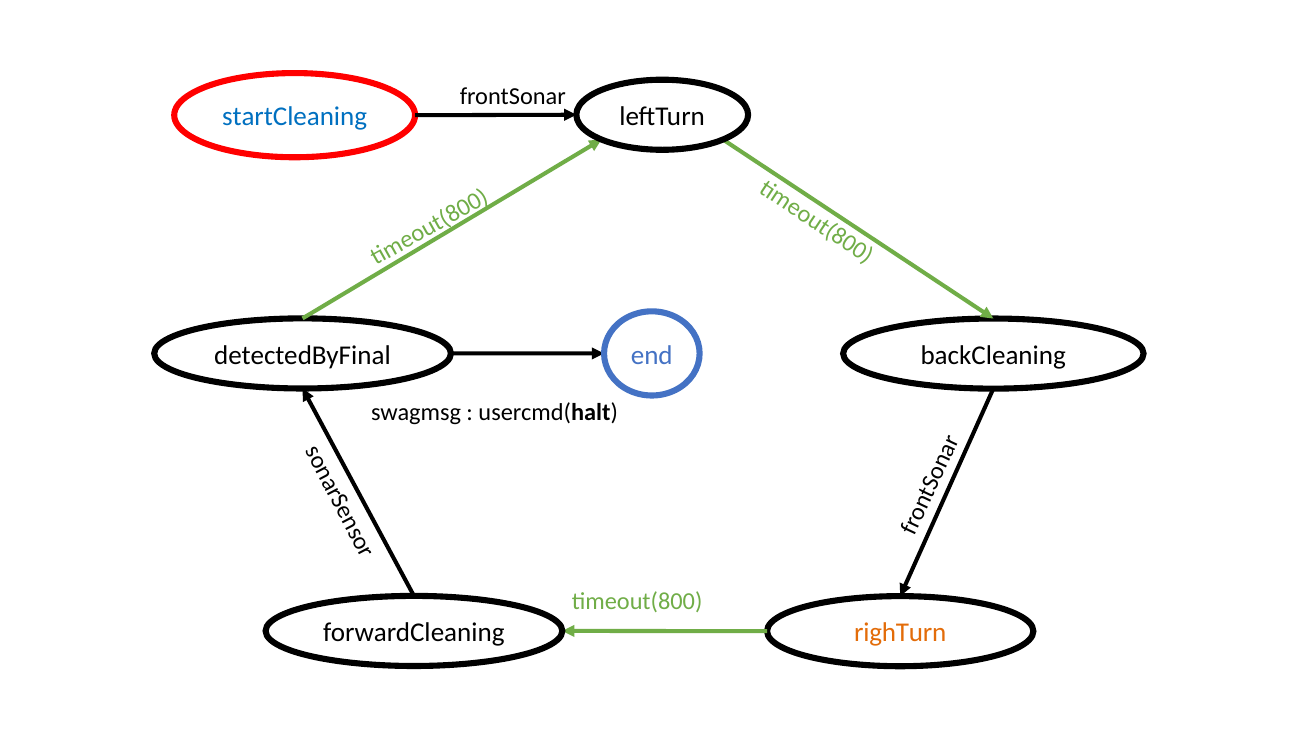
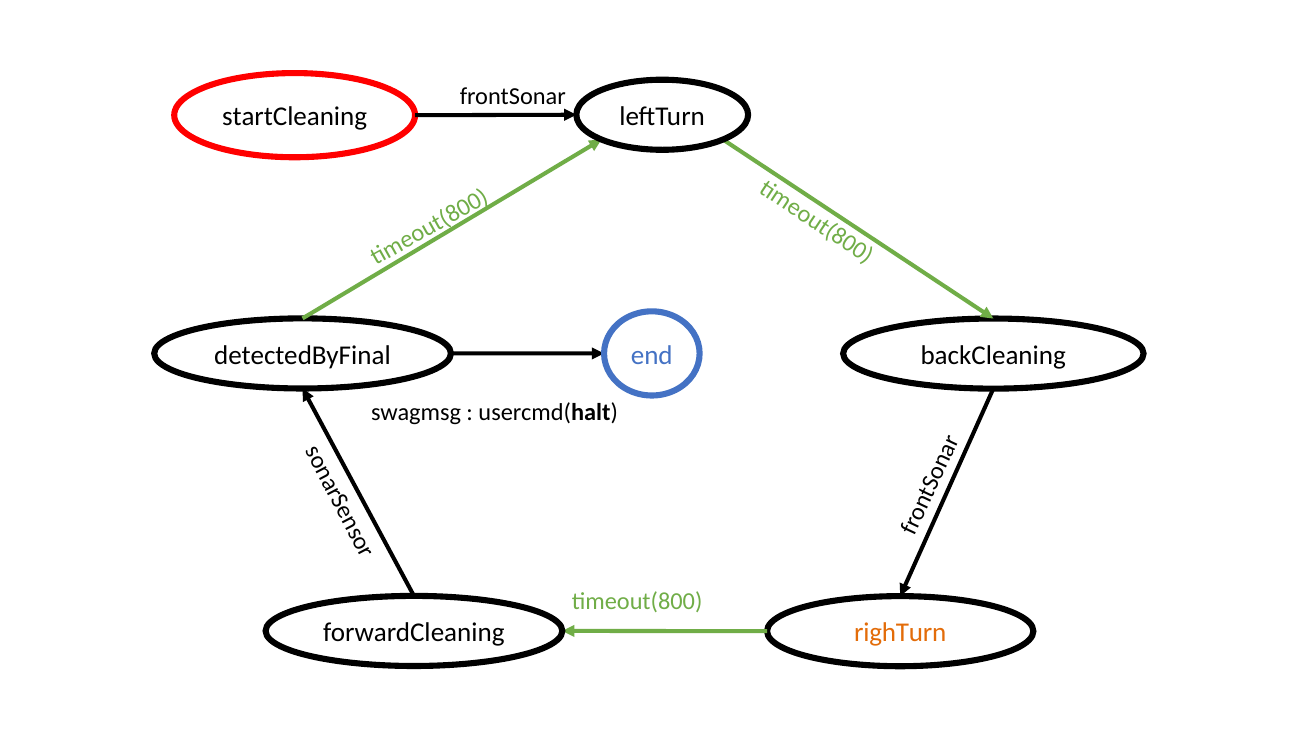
startCleaning colour: blue -> black (295, 117)
